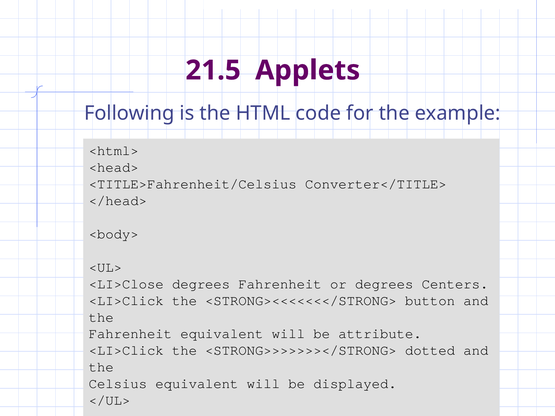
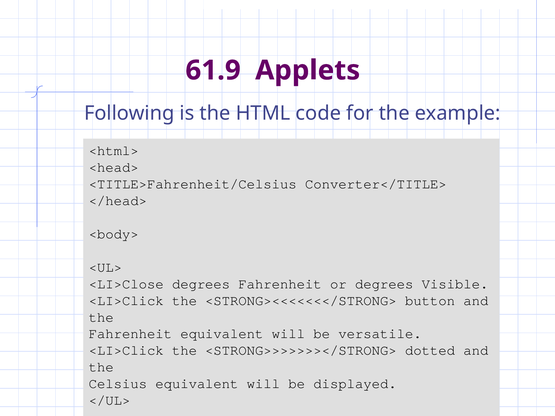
21.5: 21.5 -> 61.9 (213, 70)
Centers: Centers -> Visible (455, 284)
attribute: attribute -> versatile (380, 334)
